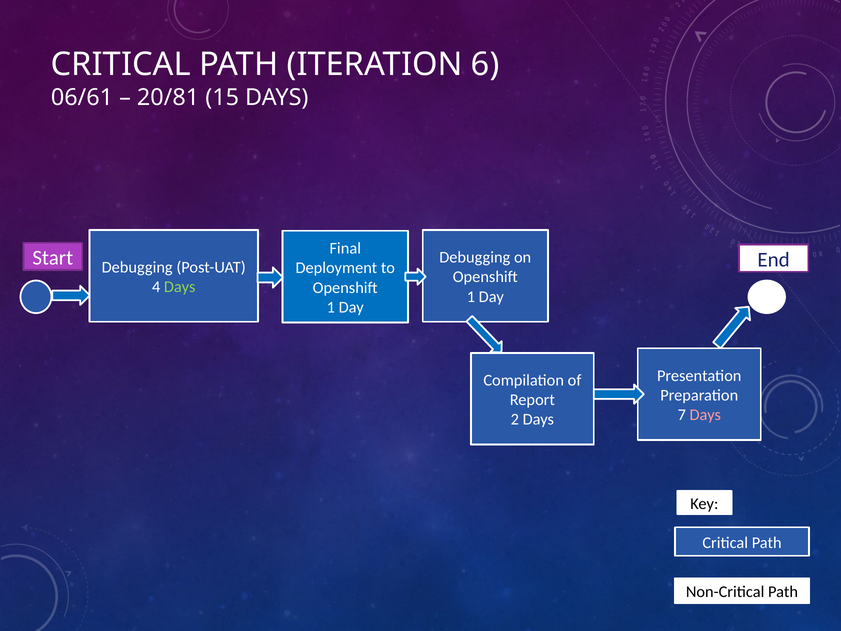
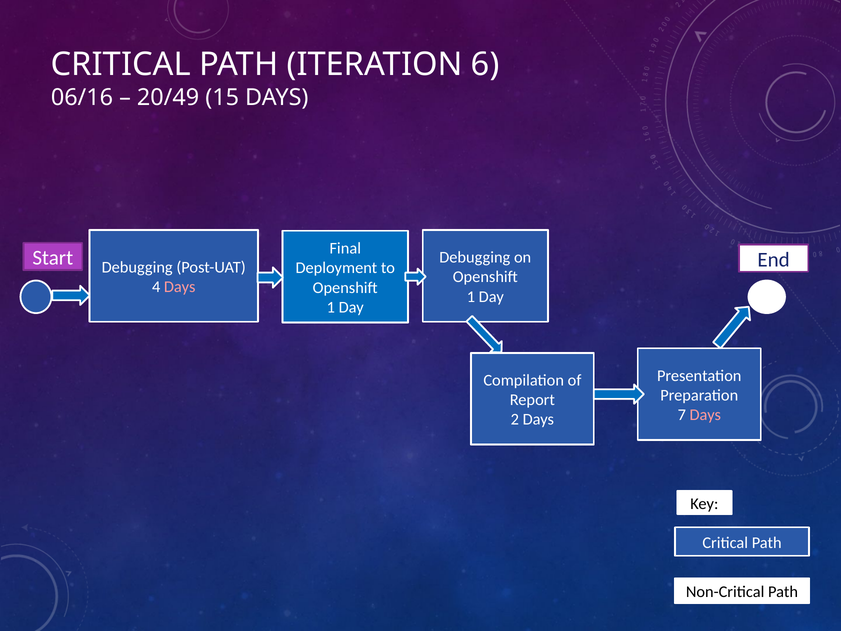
06/61: 06/61 -> 06/16 (82, 98)
20/81: 20/81 -> 20/49 (168, 98)
Days colour: light green -> pink (180, 287)
